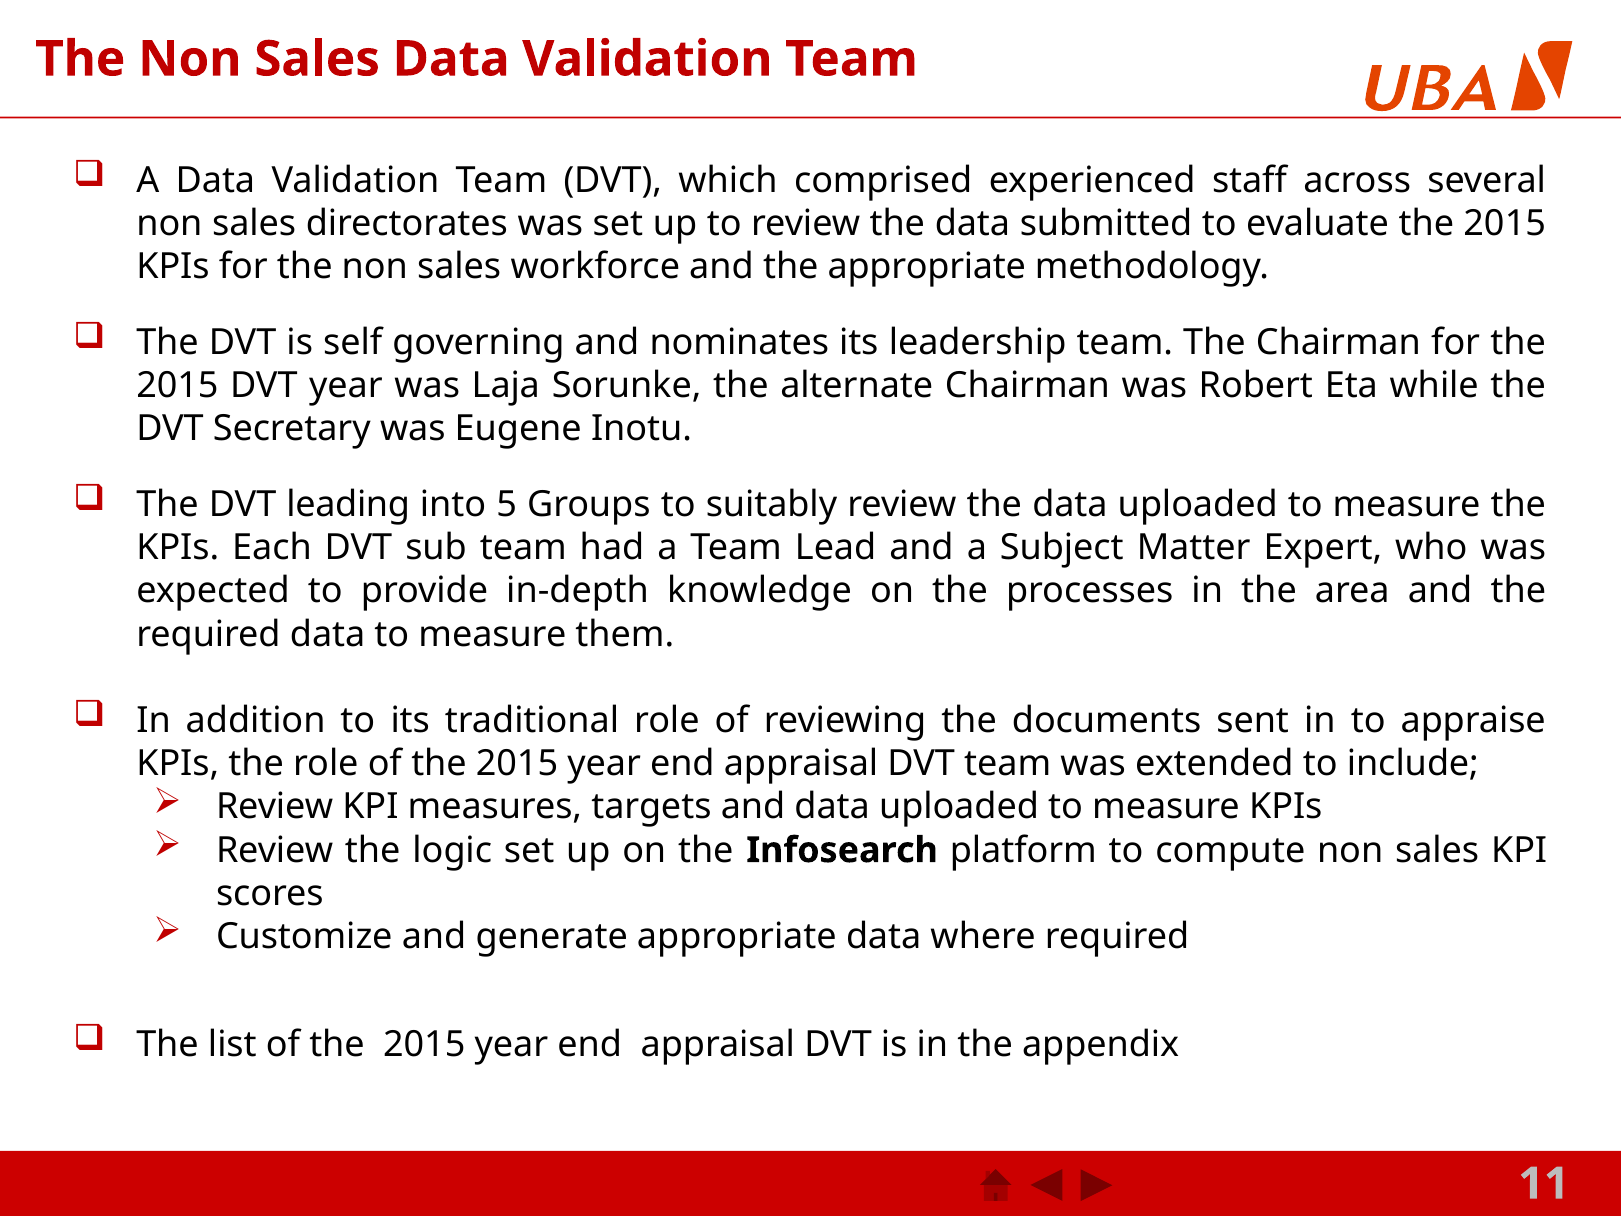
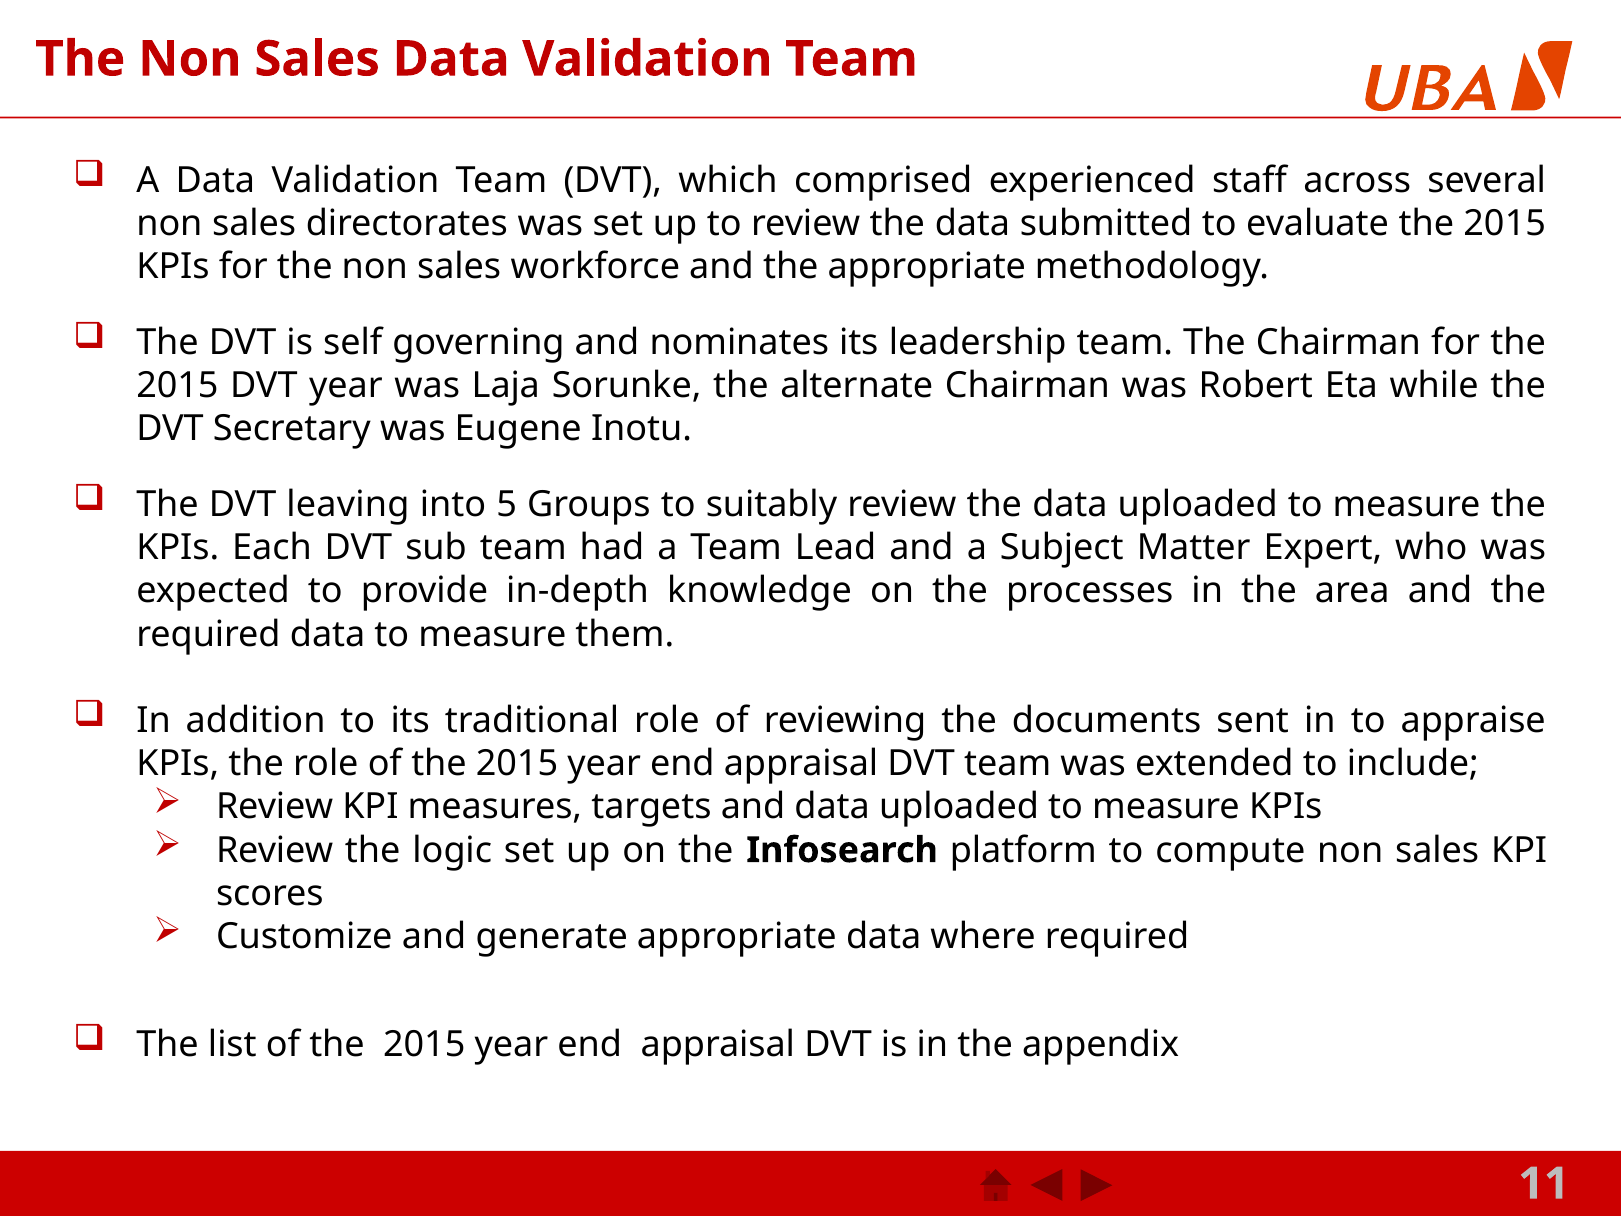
leading: leading -> leaving (348, 504)
